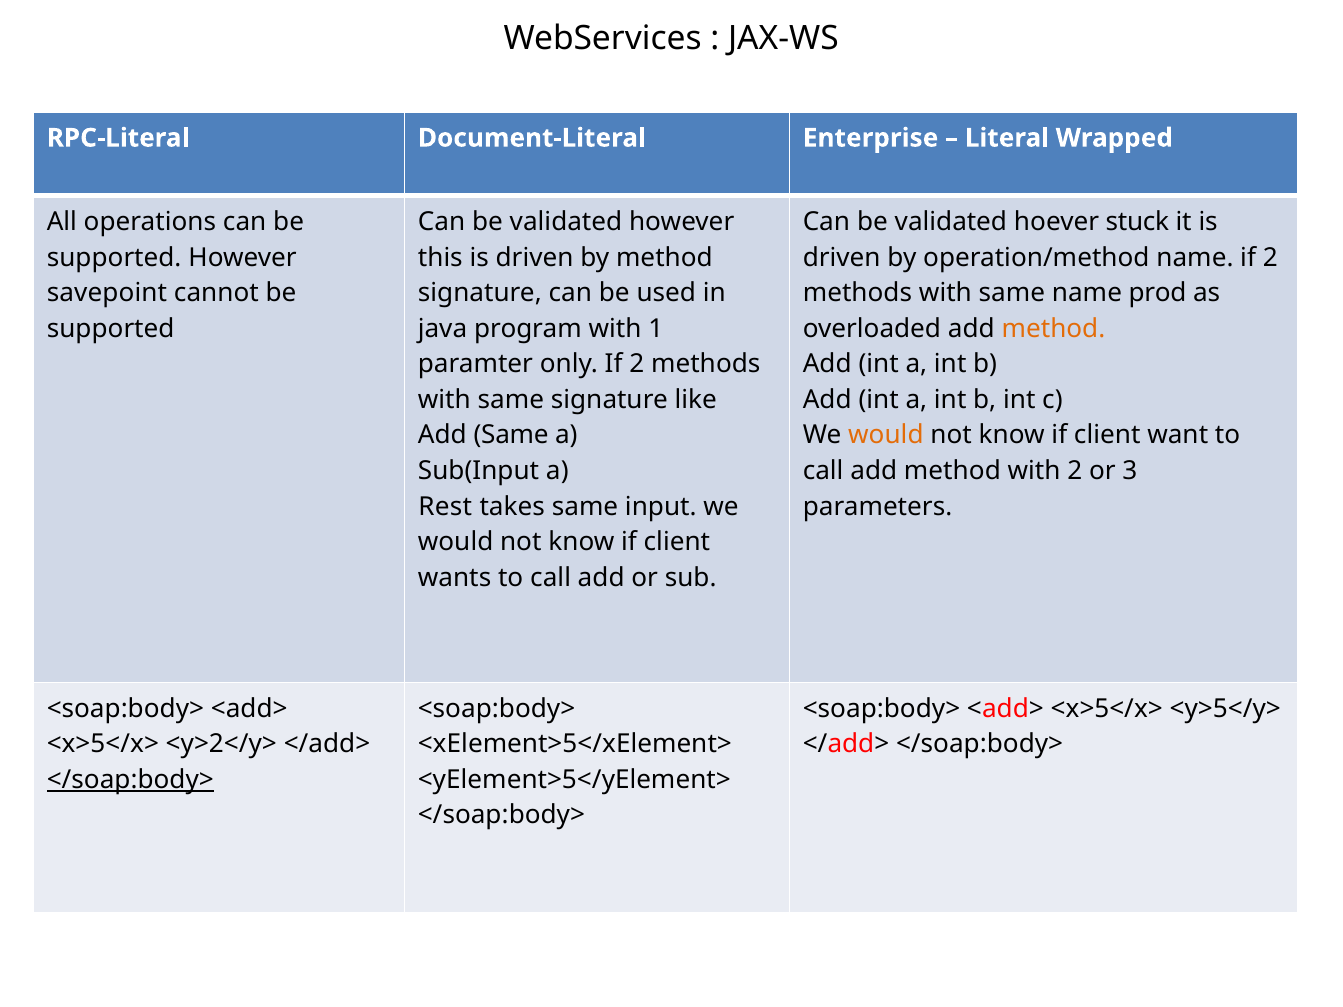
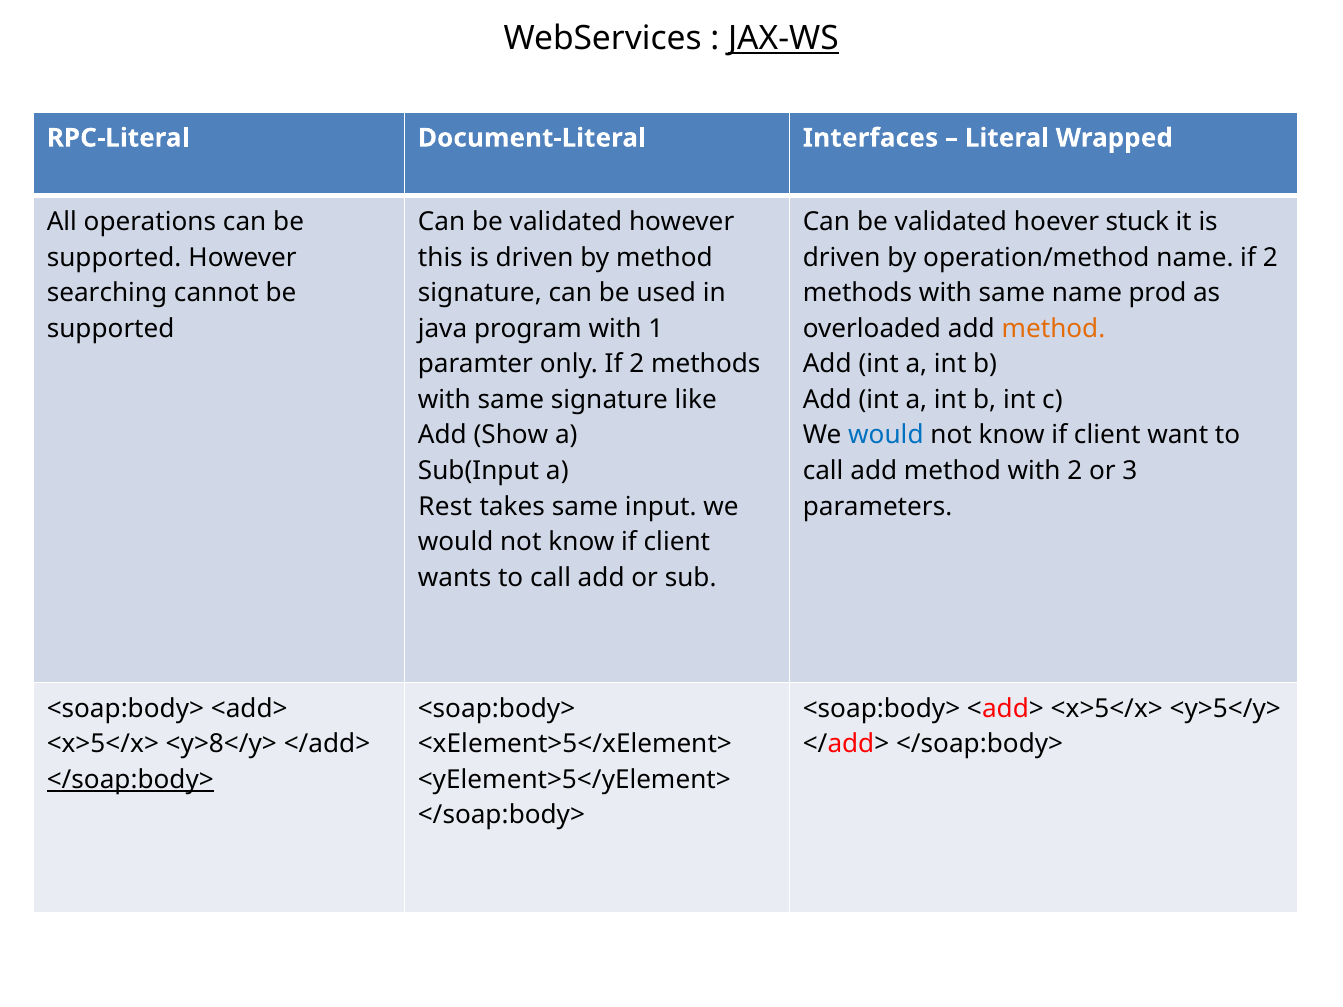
JAX-WS underline: none -> present (783, 39)
Enterprise: Enterprise -> Interfaces (871, 138)
savepoint: savepoint -> searching (107, 293)
Add Same: Same -> Show (511, 435)
would colour: orange -> blue (886, 435)
<y>2</y>: <y>2</y> -> <y>8</y> (221, 744)
